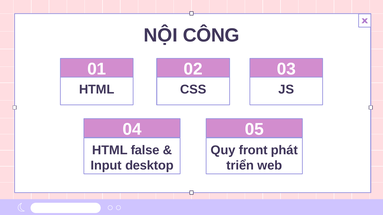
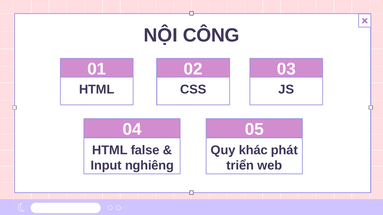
front: front -> khác (253, 150)
desktop: desktop -> nghiêng (149, 166)
